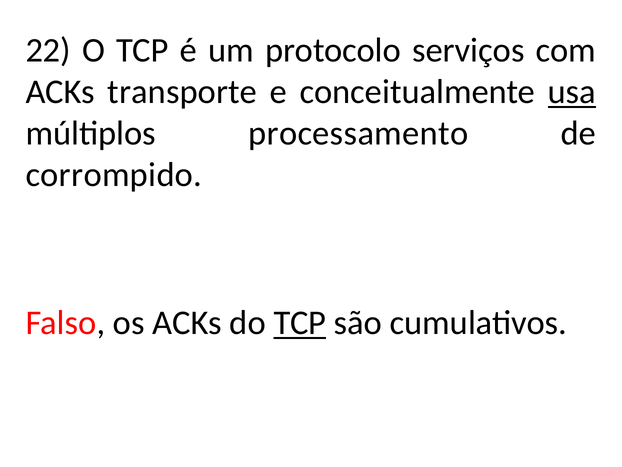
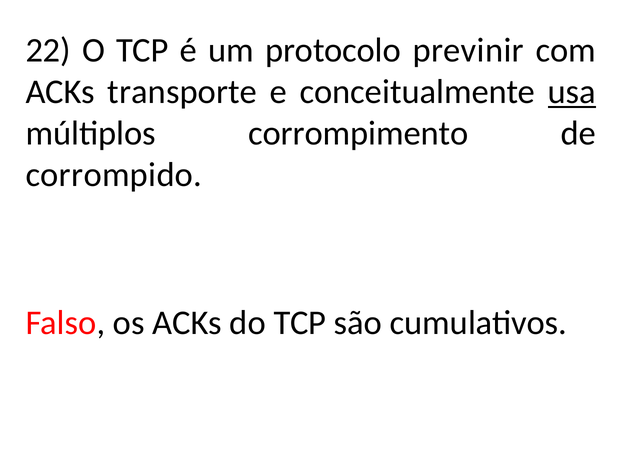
serviços: serviços -> previnir (468, 50)
processamento: processamento -> corrompimento (358, 133)
TCP underline: present -> none (300, 323)
